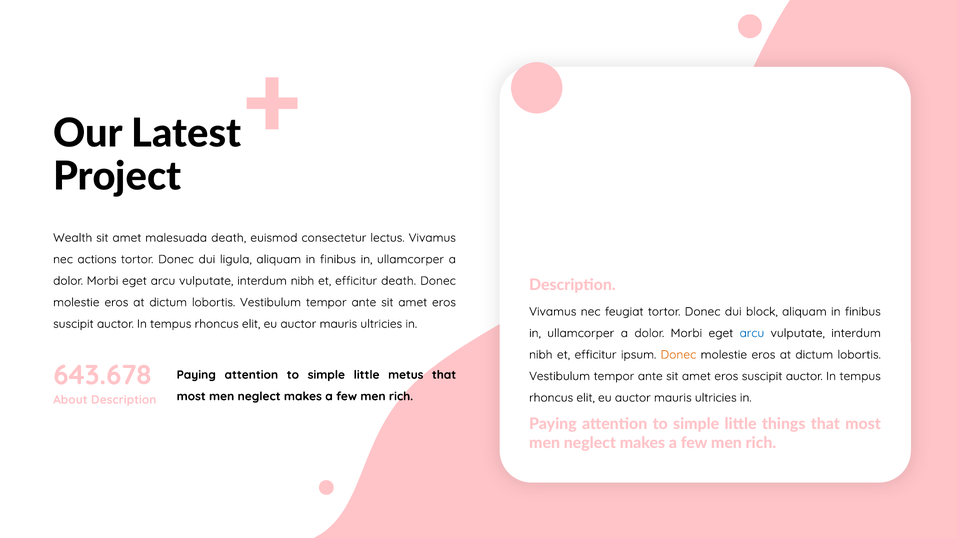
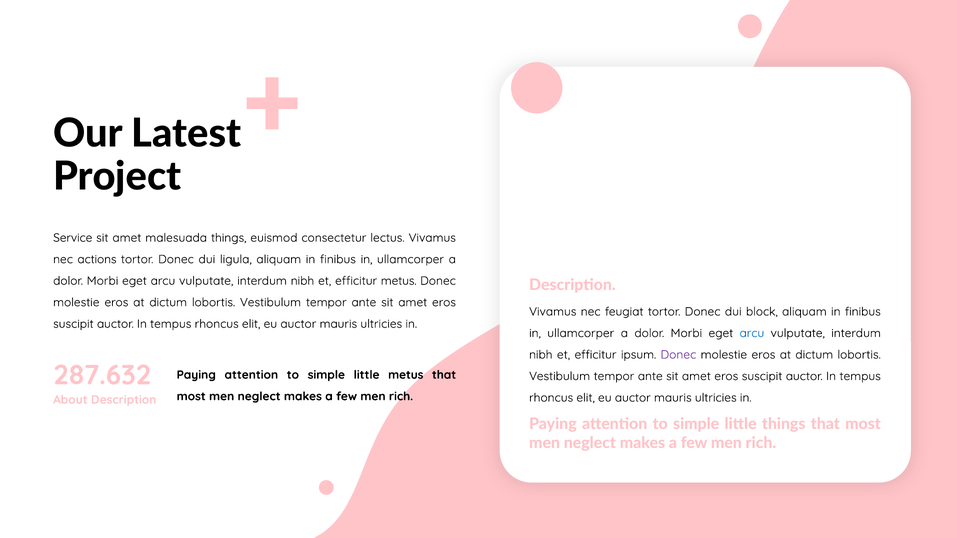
Wealth: Wealth -> Service (73, 238)
malesuada death: death -> things (229, 238)
efficitur death: death -> metus (399, 281)
Donec colour: orange -> purple (678, 355)
643.678: 643.678 -> 287.632 (102, 375)
